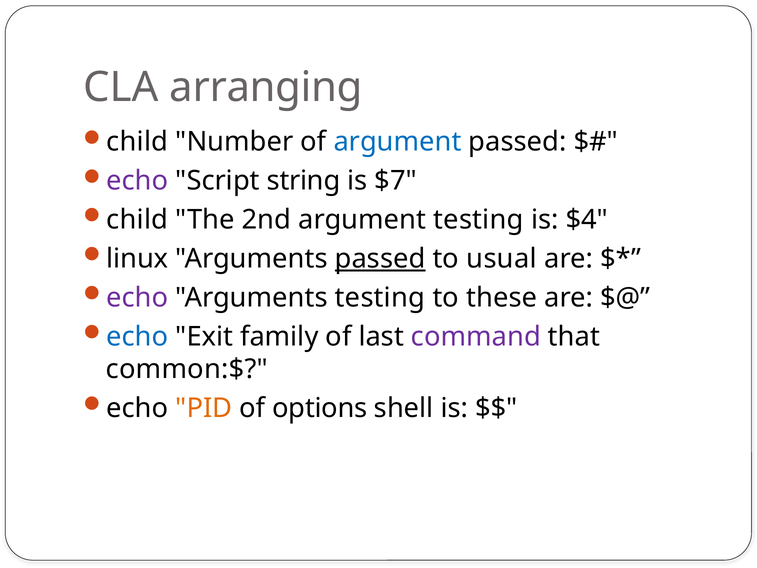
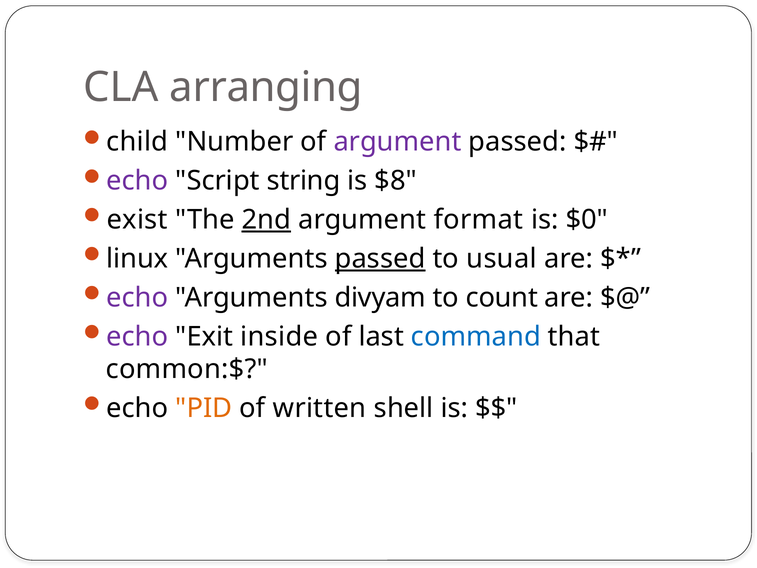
argument colour: blue -> purple (398, 142)
$7: $7 -> $8 (396, 181)
child: child -> exist (137, 220)
2nd underline: none -> present (266, 220)
argument testing: testing -> format (478, 220)
$4: $4 -> $0 (587, 220)
Arguments testing: testing -> divyam (380, 297)
these: these -> count (502, 297)
echo colour: blue -> purple (137, 336)
family: family -> inside (279, 336)
command colour: purple -> blue (476, 336)
options: options -> written (320, 408)
